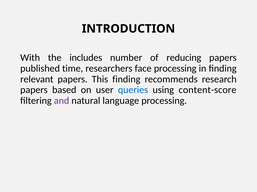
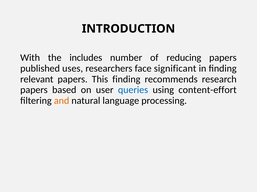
time: time -> uses (73, 69)
face processing: processing -> significant (175, 69)
content-score: content-score -> content-effort (208, 90)
and colour: purple -> orange (62, 101)
